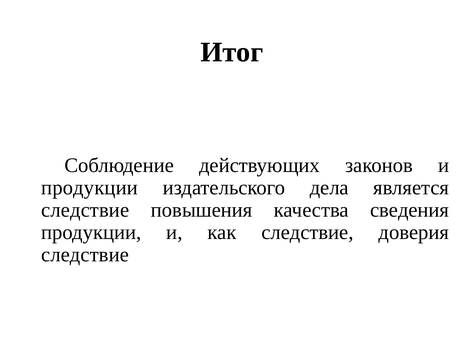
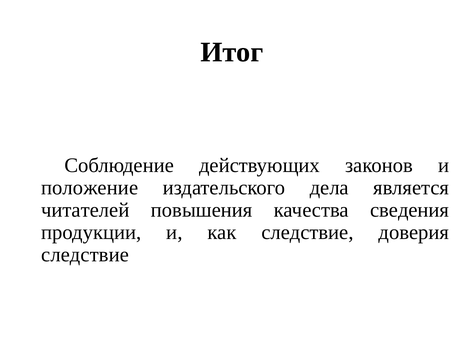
продукции: продукции -> положение (90, 188)
следствие: следствие -> читателей (85, 210)
